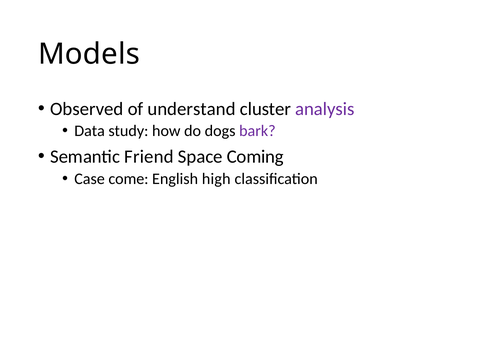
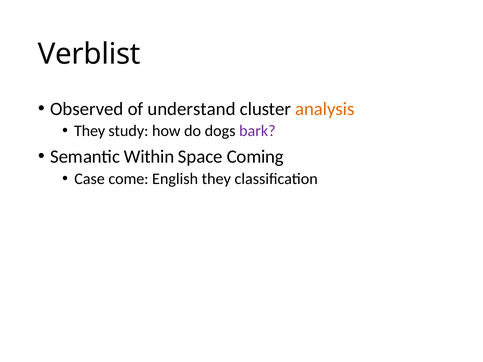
Models: Models -> Verblist (89, 54)
analysis colour: purple -> orange (325, 109)
Data: Data -> They (90, 131)
Friend: Friend -> Within (149, 157)
English high: high -> they (216, 179)
